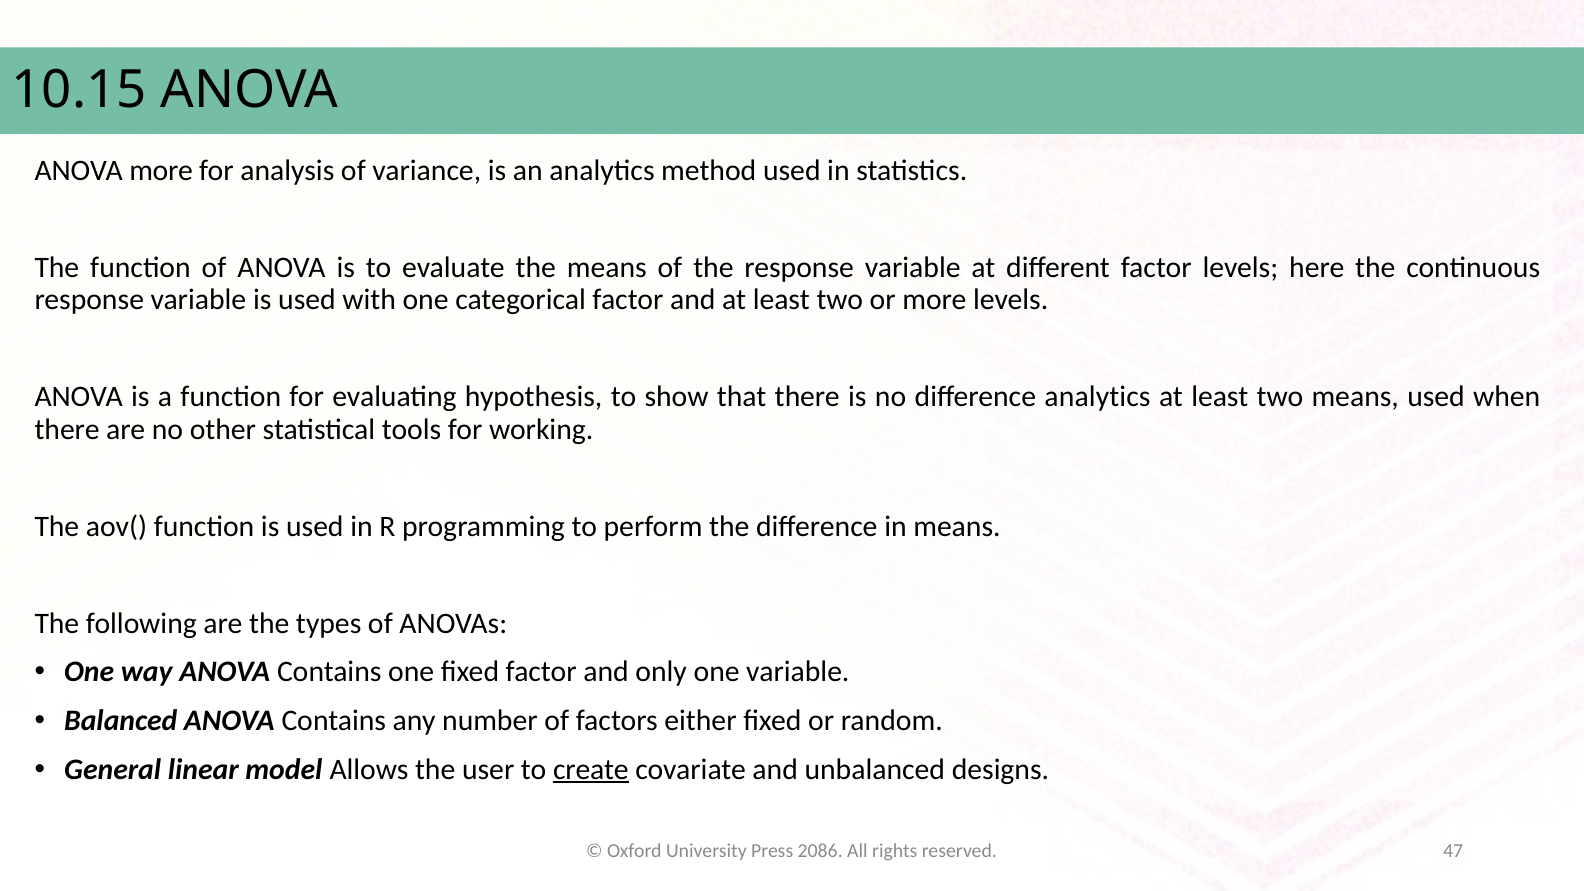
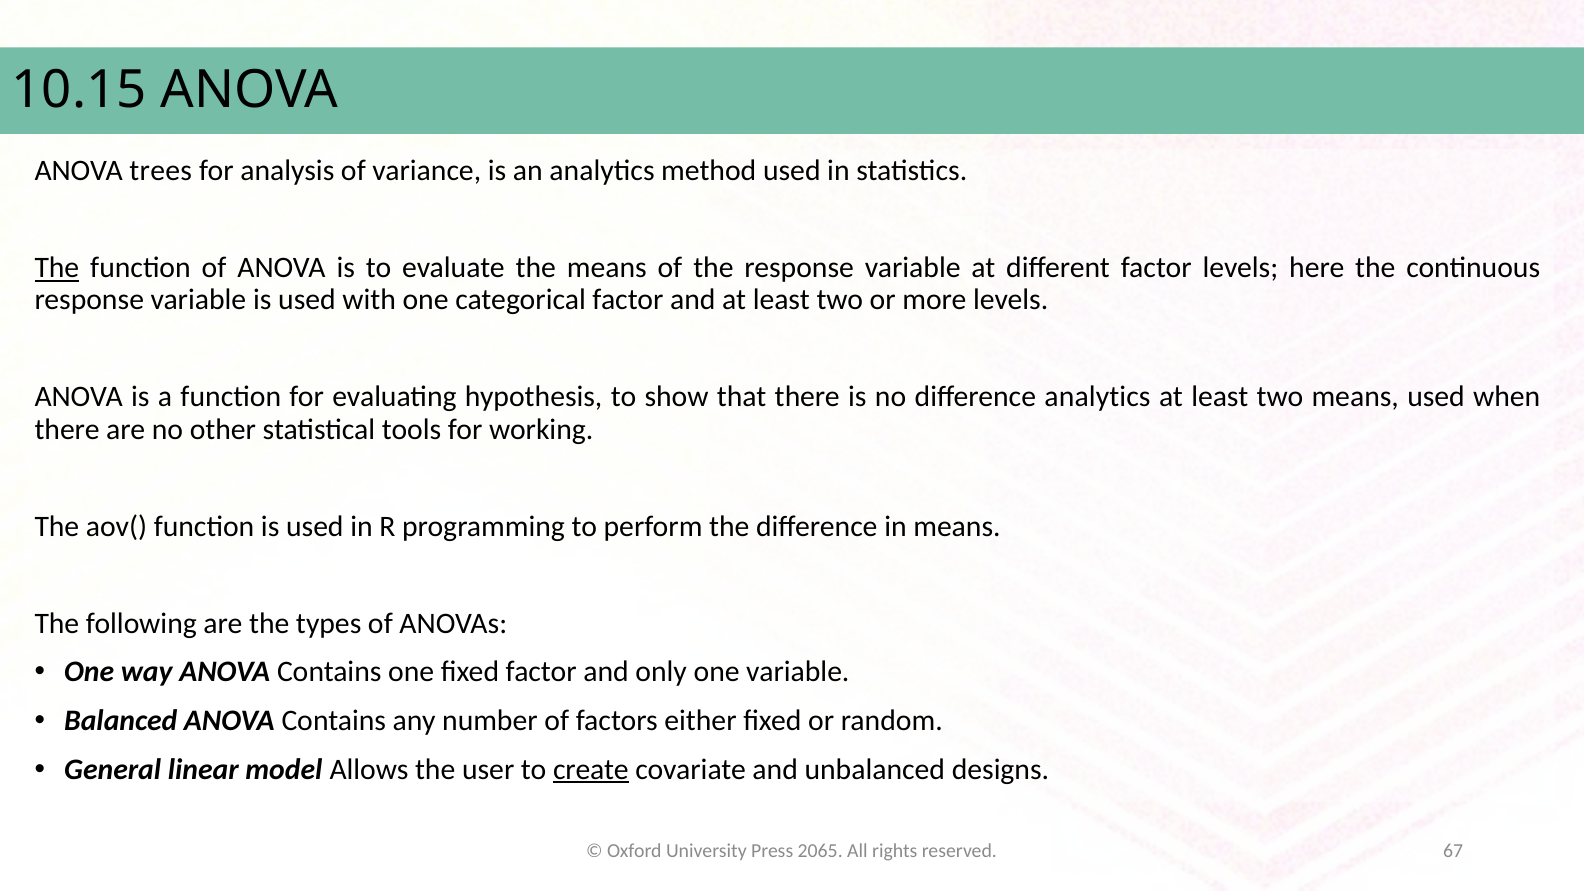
ANOVA more: more -> trees (161, 171)
The underline: none -> present (57, 268)
2086: 2086 -> 2065 (820, 851)
47: 47 -> 67 (1453, 851)
